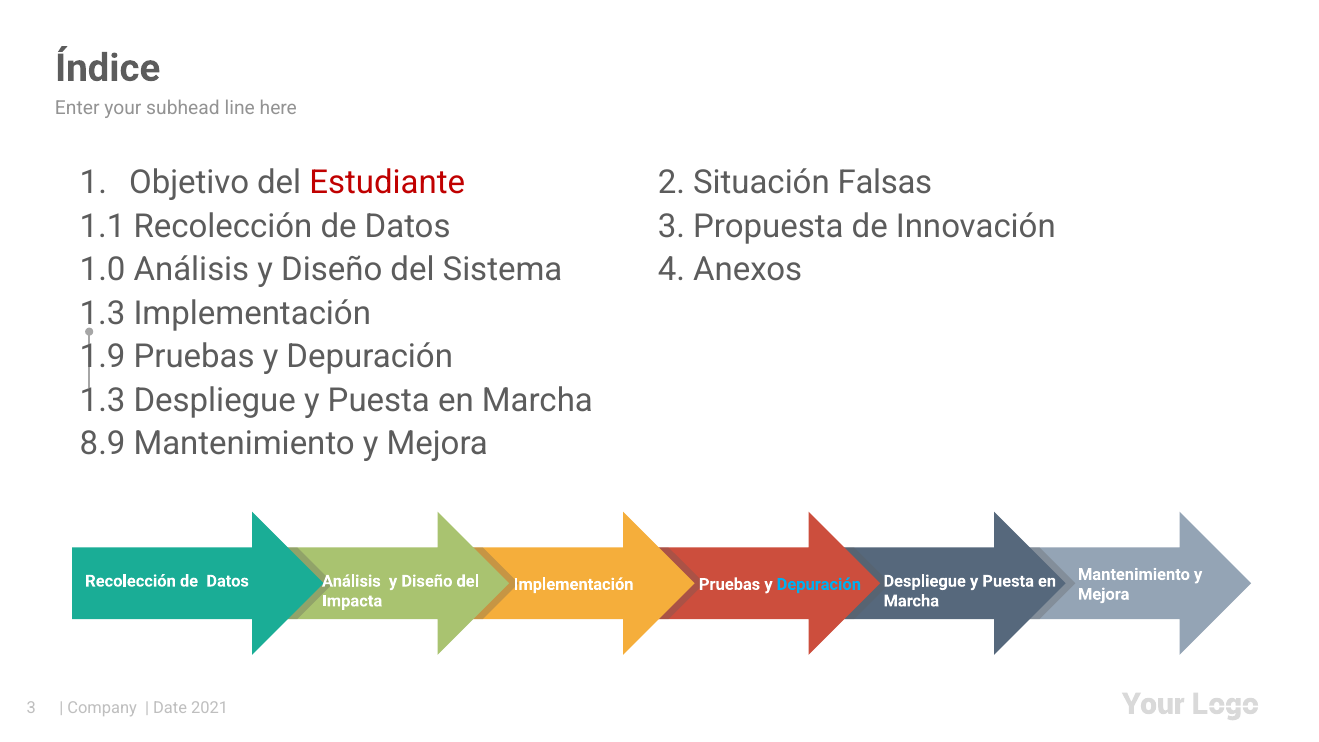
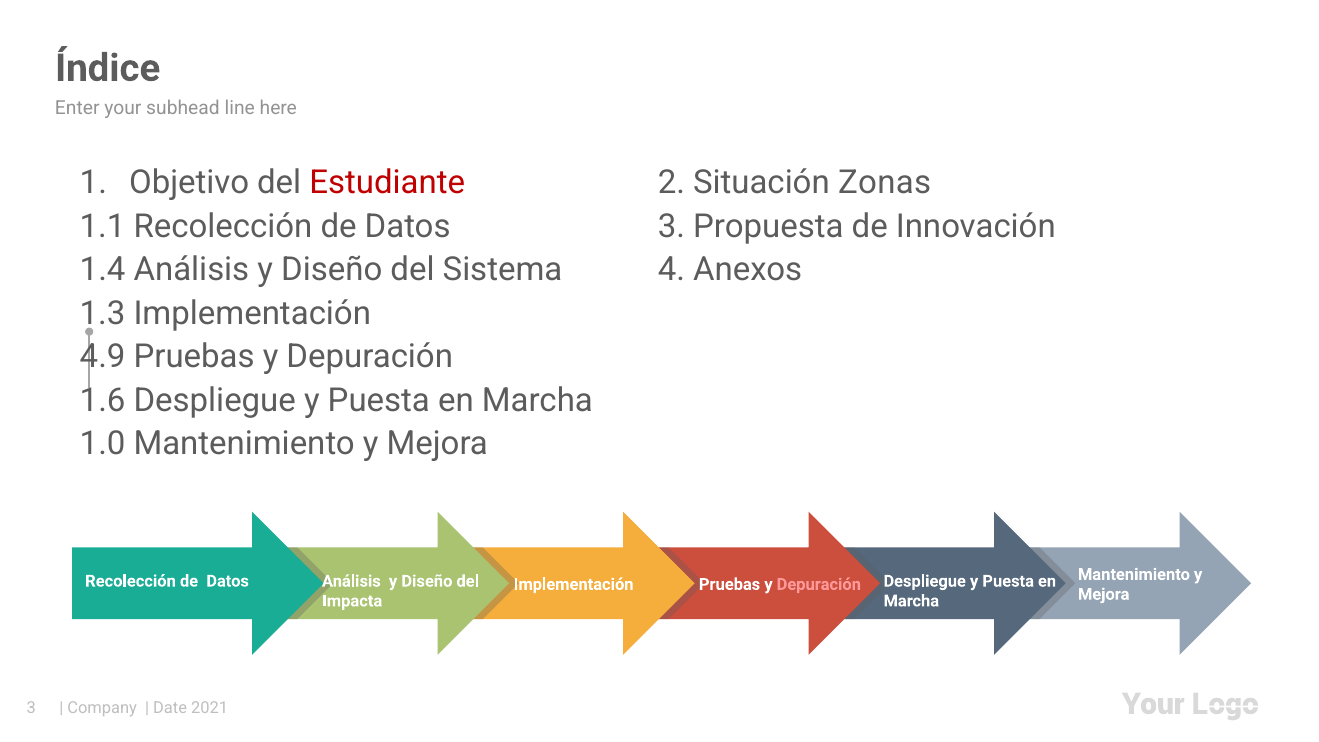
Falsas: Falsas -> Zonas (885, 183)
1.0: 1.0 -> 1.4 (103, 270)
1.9: 1.9 -> 4.9 (103, 357)
1.3: 1.3 -> 1.6 (103, 400)
8.9: 8.9 -> 1.0 (103, 444)
Depuración colour: light blue -> pink (819, 584)
